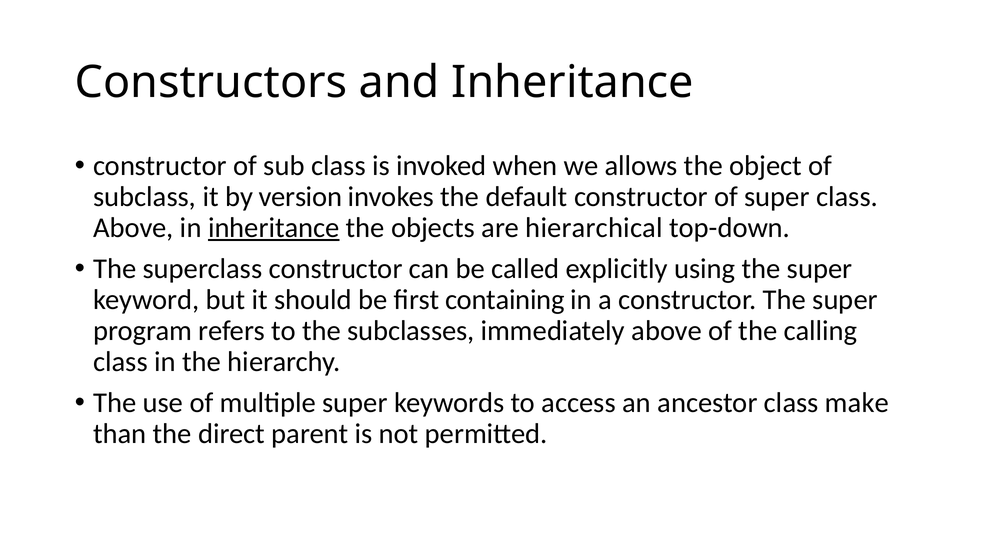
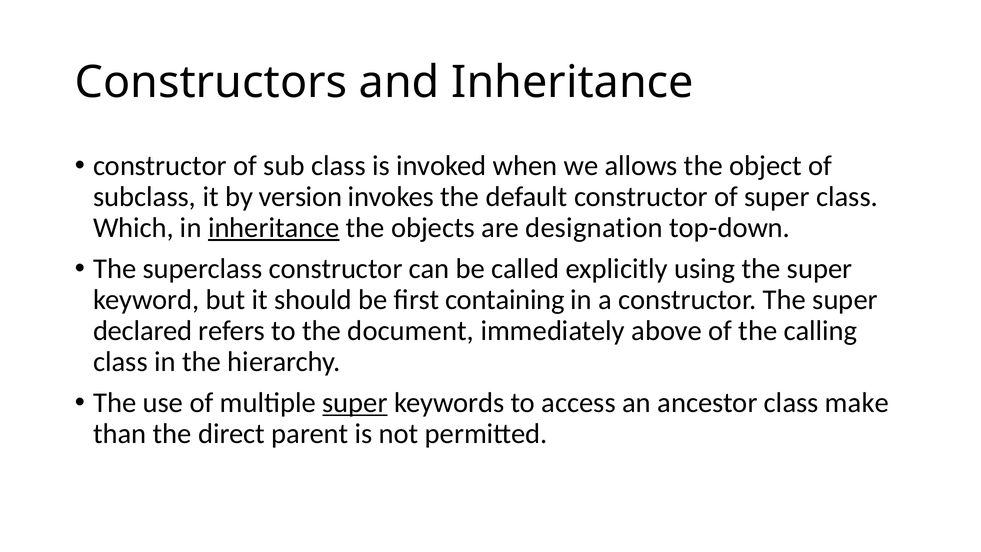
Above: Above -> Which (133, 228)
hierarchical: hierarchical -> designation (594, 228)
program: program -> declared (143, 331)
subclasses: subclasses -> document (411, 331)
super underline: none -> present (355, 403)
